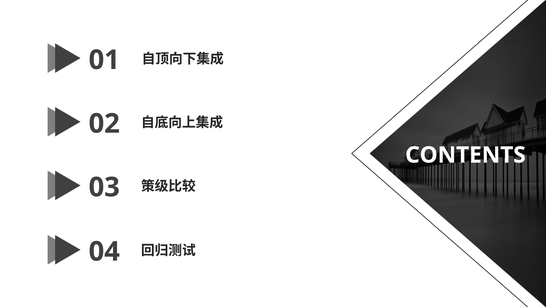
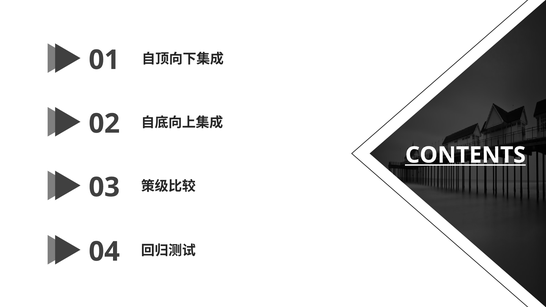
CONTENTS underline: none -> present (465, 155)
